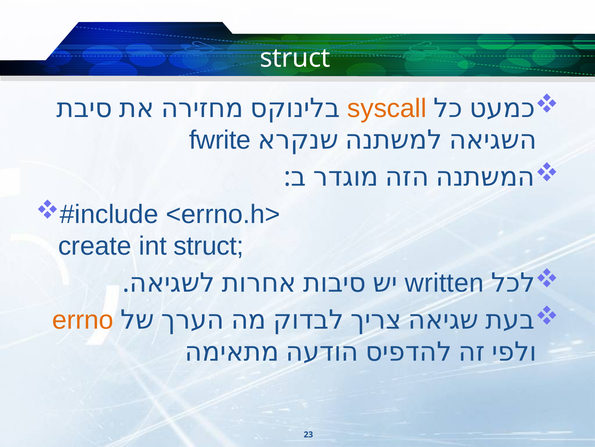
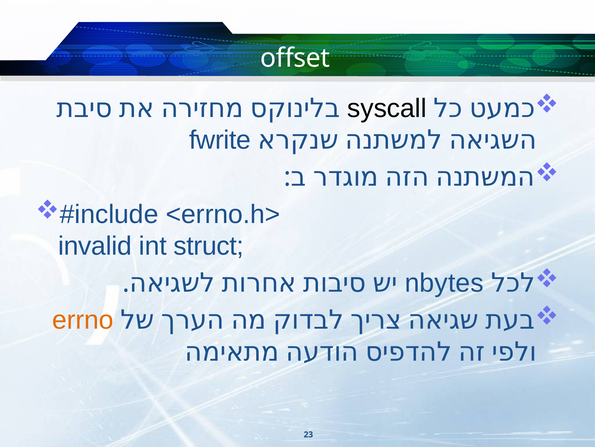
struct: struct -> offset (295, 58)
syscall colour: orange -> black (387, 108)
create: create -> invalid (95, 246)
written: written -> nbytes (444, 283)
